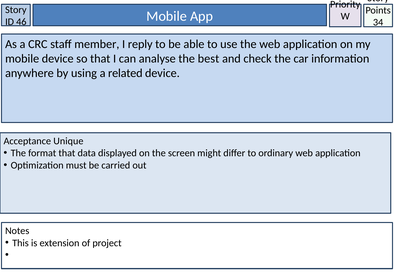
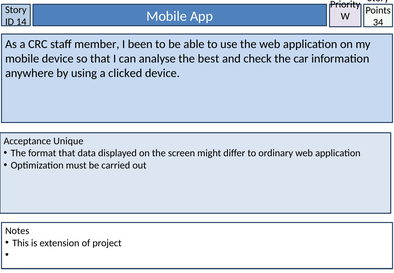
46: 46 -> 14 (21, 22)
reply: reply -> been (140, 44)
related: related -> clicked (125, 73)
